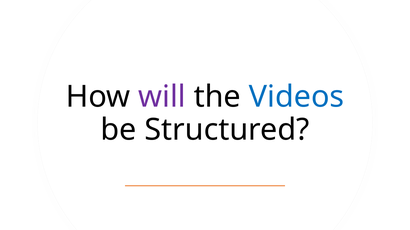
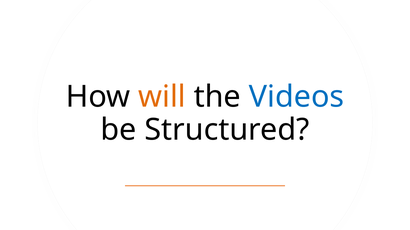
will colour: purple -> orange (162, 97)
